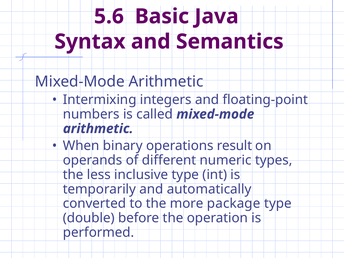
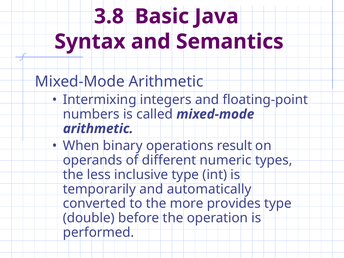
5.6: 5.6 -> 3.8 (109, 16)
package: package -> provides (234, 204)
